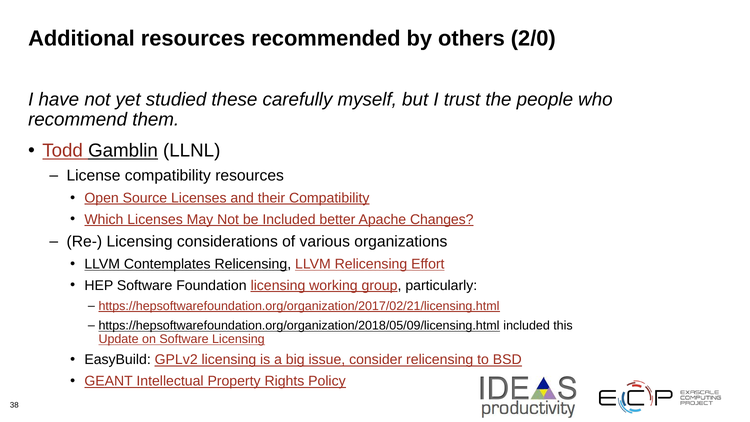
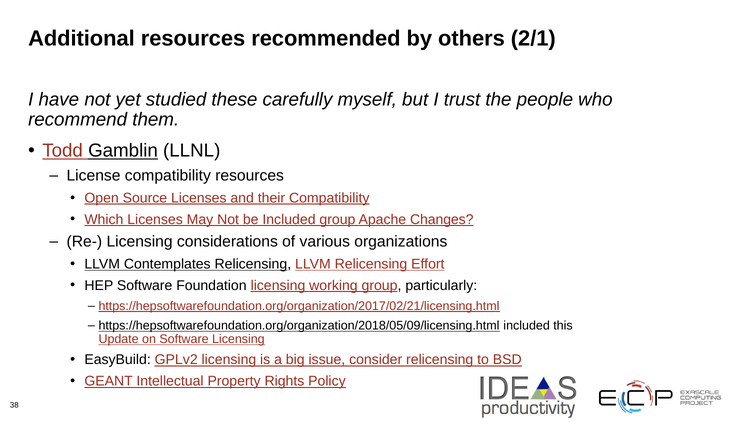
2/0: 2/0 -> 2/1 (533, 39)
Included better: better -> group (337, 219)
